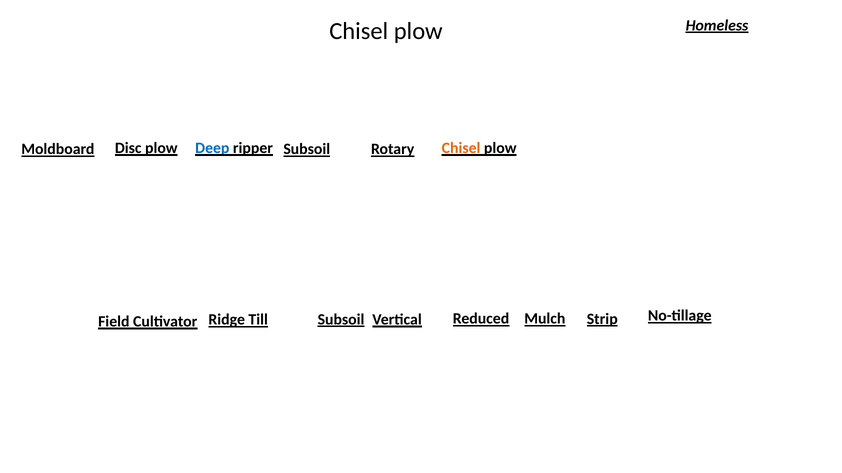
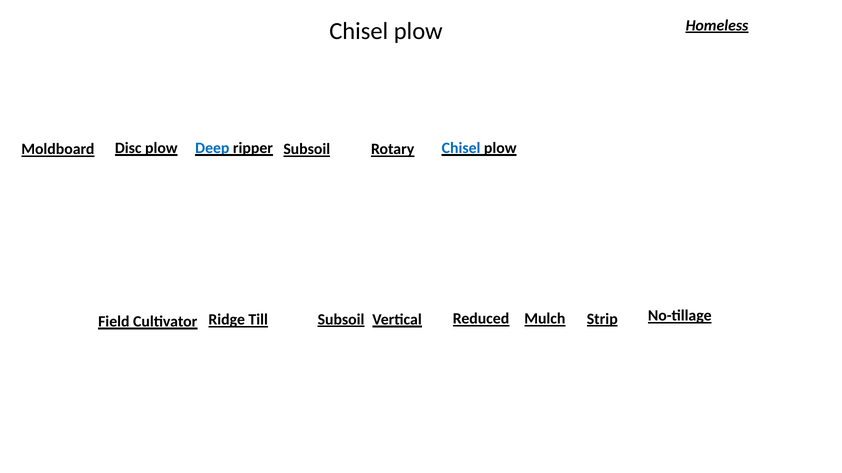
Chisel colour: orange -> blue (461, 148)
